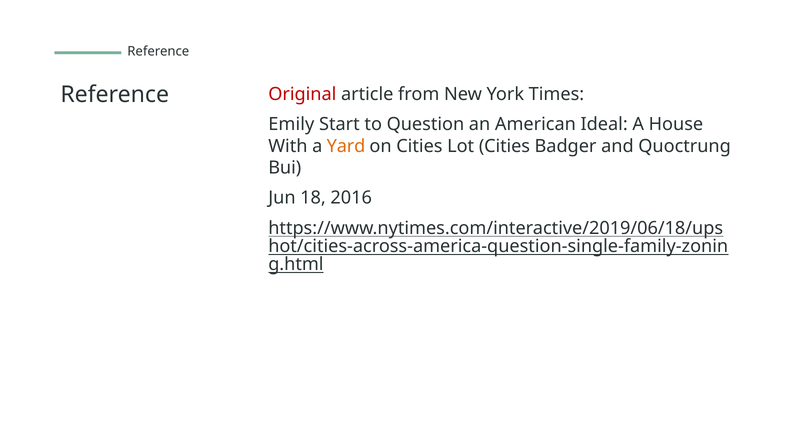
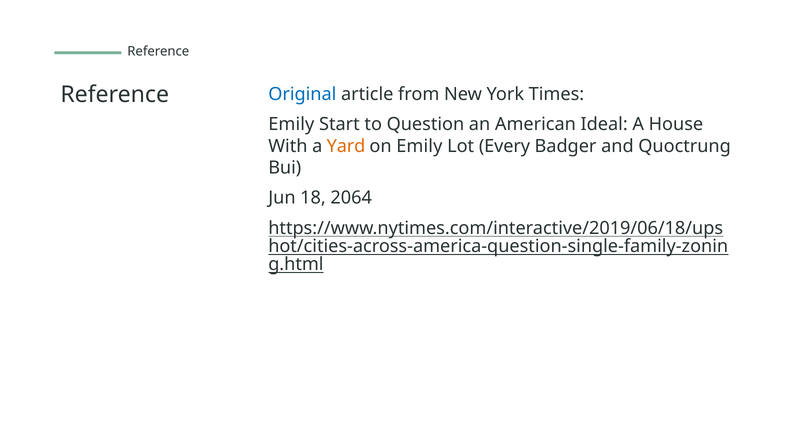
Original colour: red -> blue (302, 94)
on Cities: Cities -> Emily (419, 146)
Lot Cities: Cities -> Every (504, 146)
2016: 2016 -> 2064 (351, 198)
